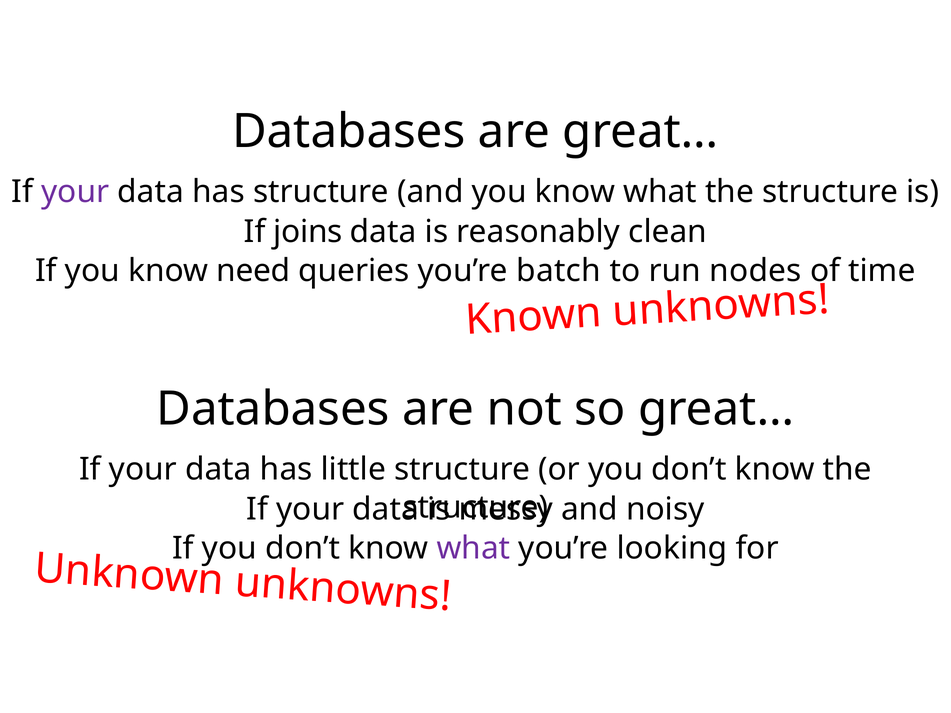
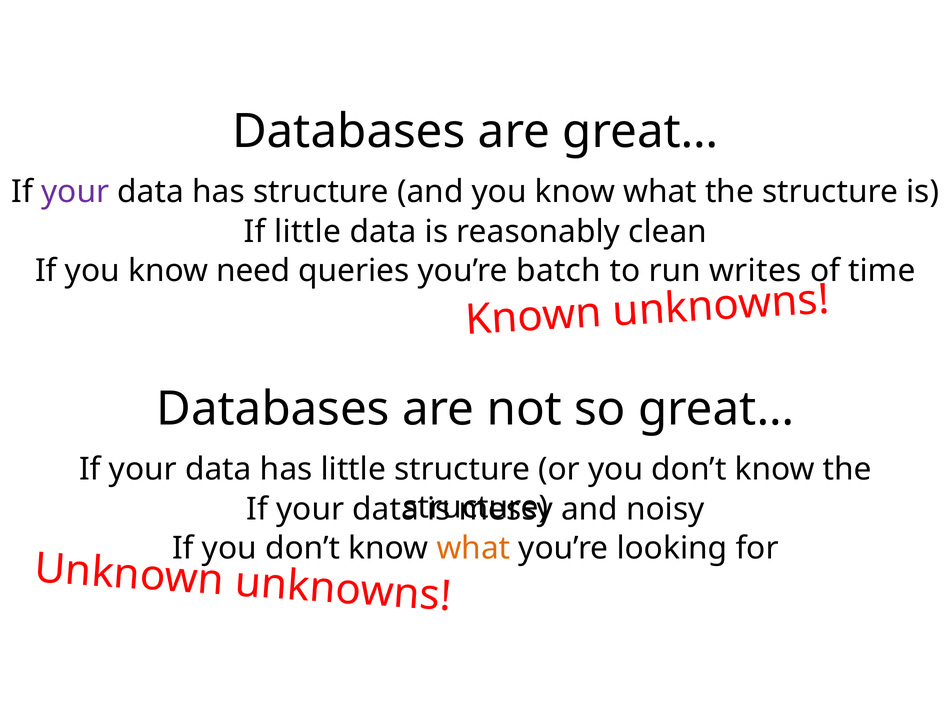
If joins: joins -> little (308, 232)
nodes: nodes -> writes (755, 271)
what colour: purple -> orange (473, 548)
